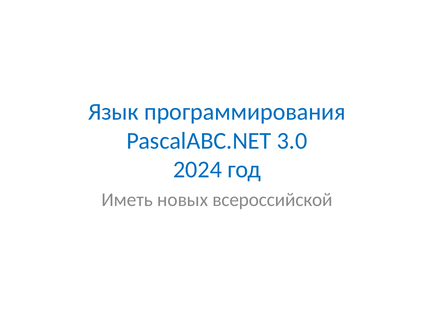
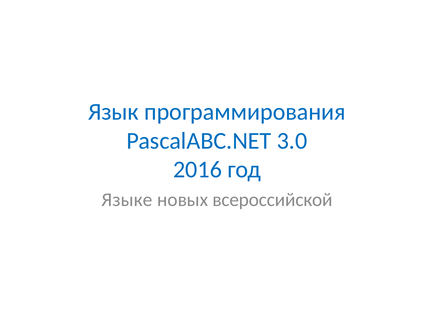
2024: 2024 -> 2016 (198, 169)
Иметь: Иметь -> Языке (127, 200)
